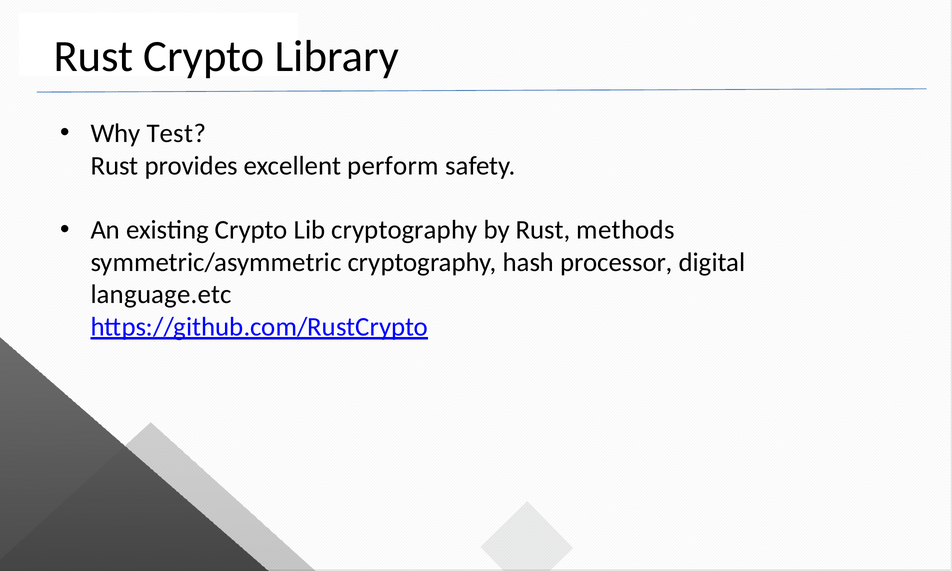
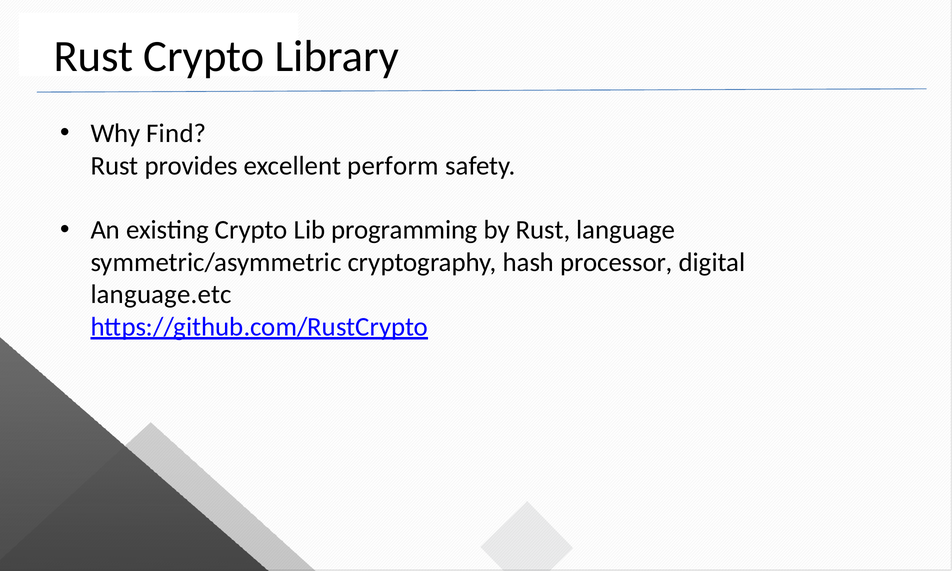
Test: Test -> Find (176, 133)
Lib cryptography: cryptography -> programming (404, 230)
methods: methods -> language (626, 230)
